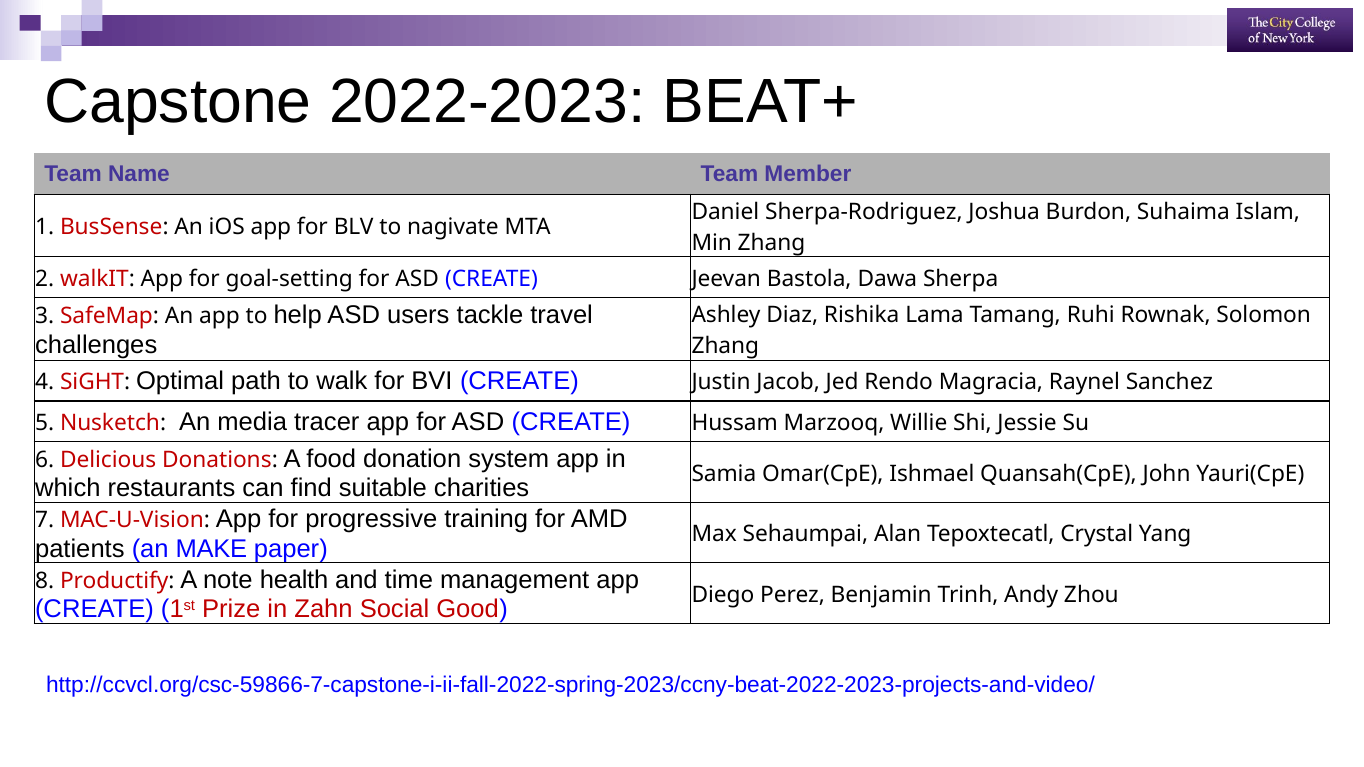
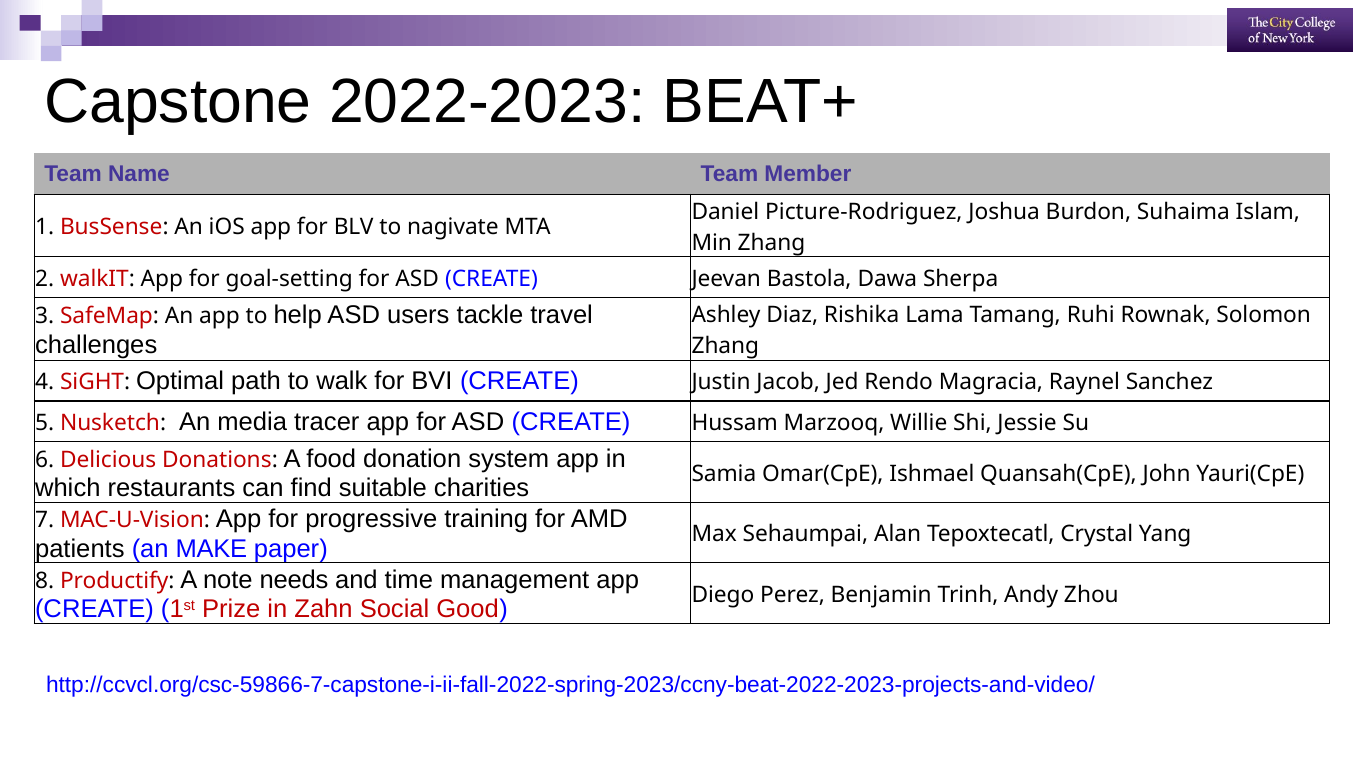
Sherpa-Rodriguez: Sherpa-Rodriguez -> Picture-Rodriguez (864, 212)
health: health -> needs (294, 580)
